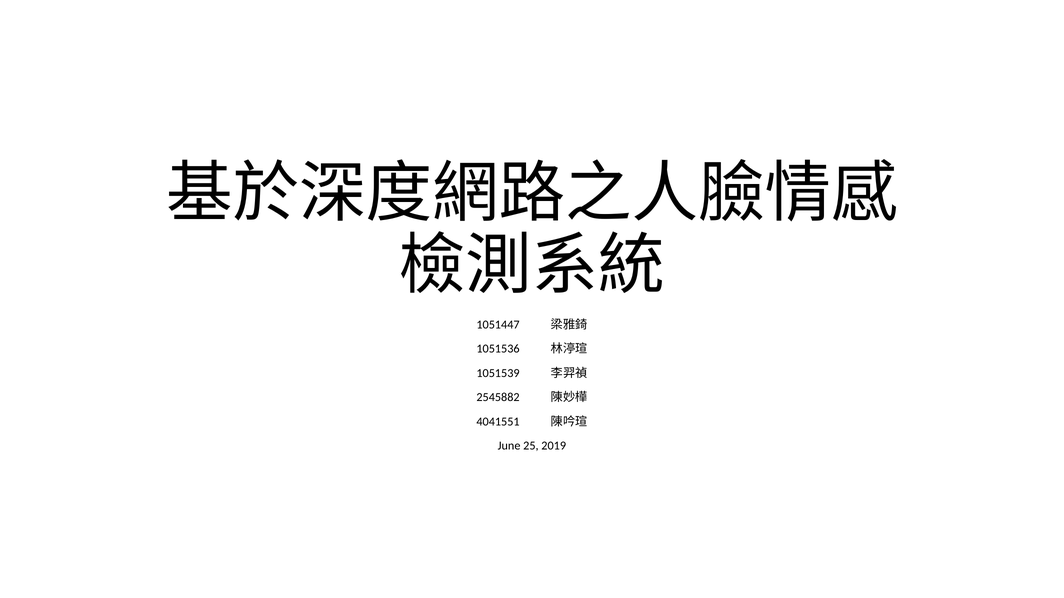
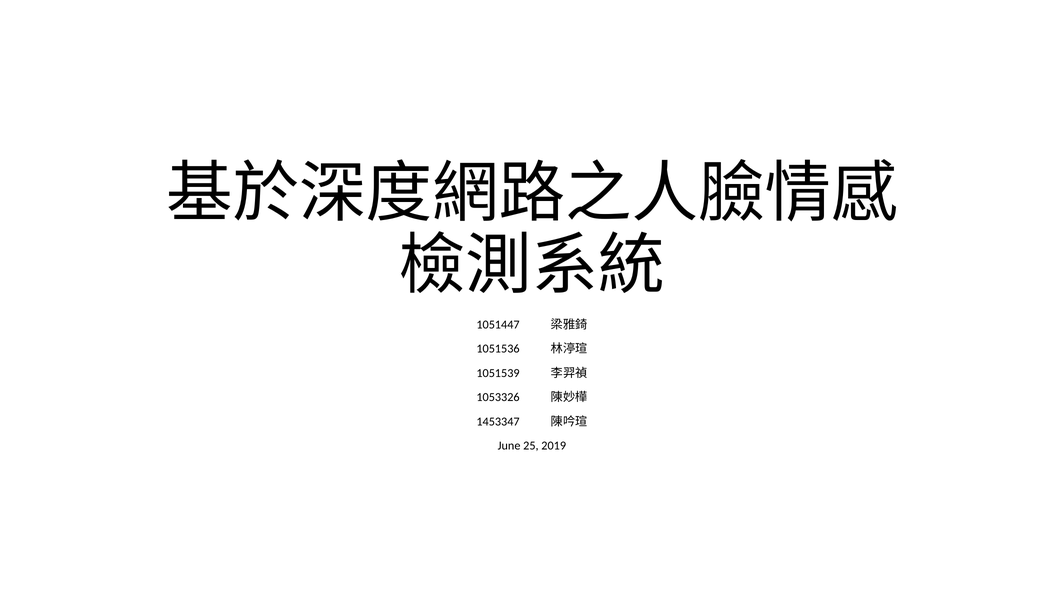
2545882: 2545882 -> 1053326 (498, 398)
4041551: 4041551 -> 1453347 (498, 422)
